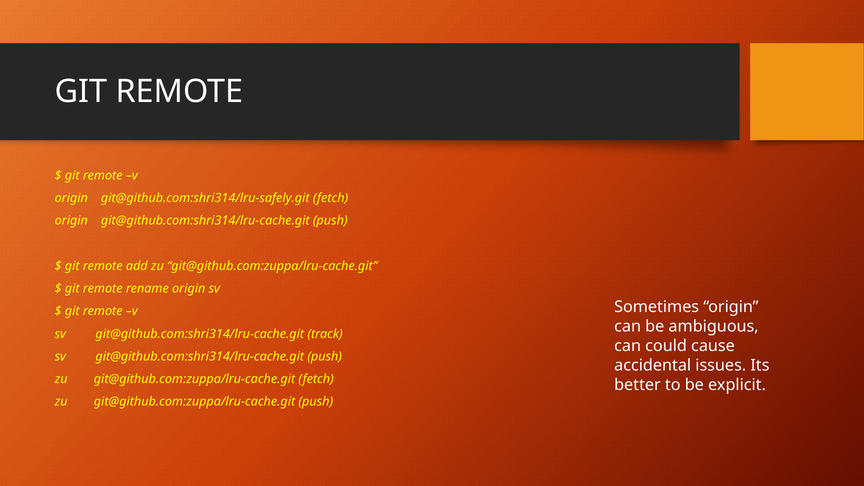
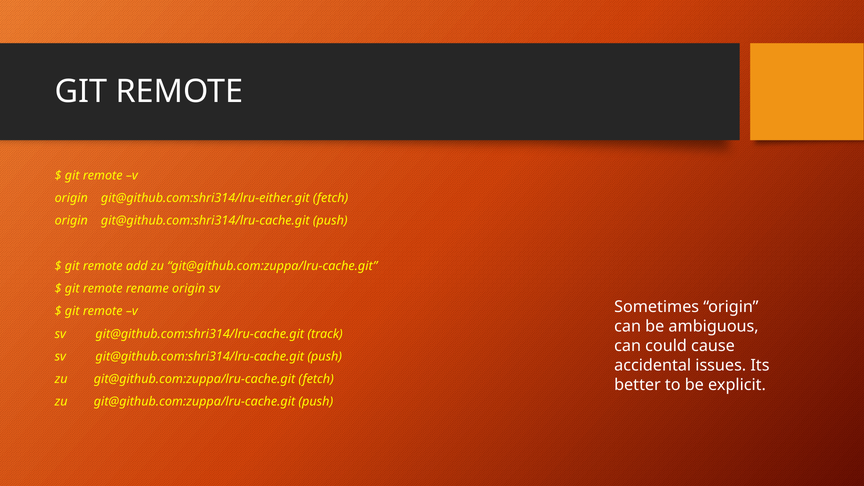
git@github.com:shri314/lru-safely.git: git@github.com:shri314/lru-safely.git -> git@github.com:shri314/lru-either.git (205, 198)
